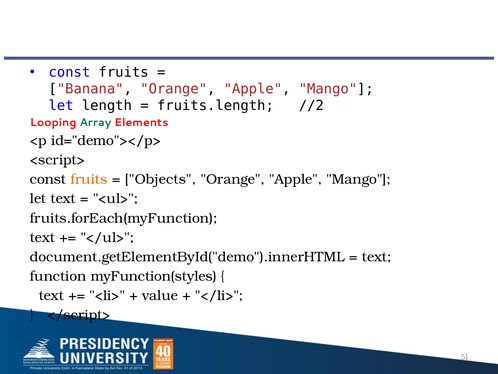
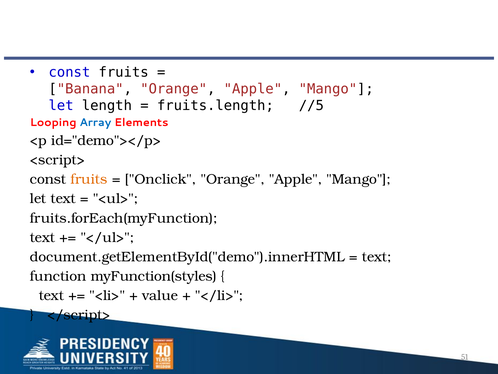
//2: //2 -> //5 (311, 105)
Array colour: green -> blue (95, 122)
Objects: Objects -> Onclick (161, 179)
